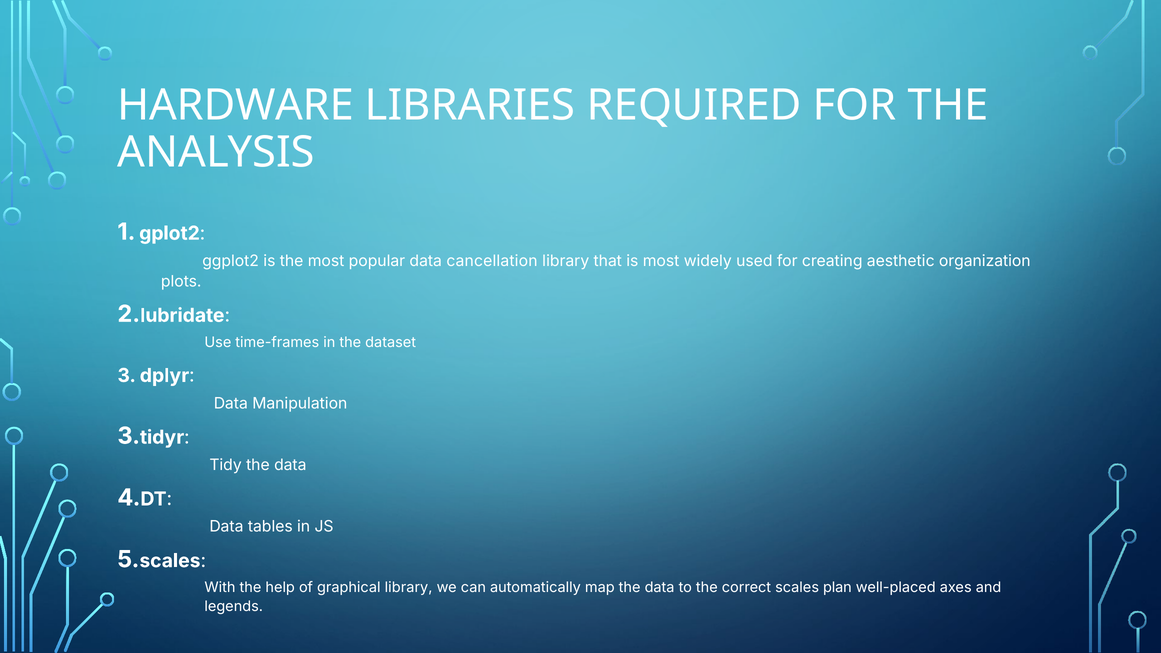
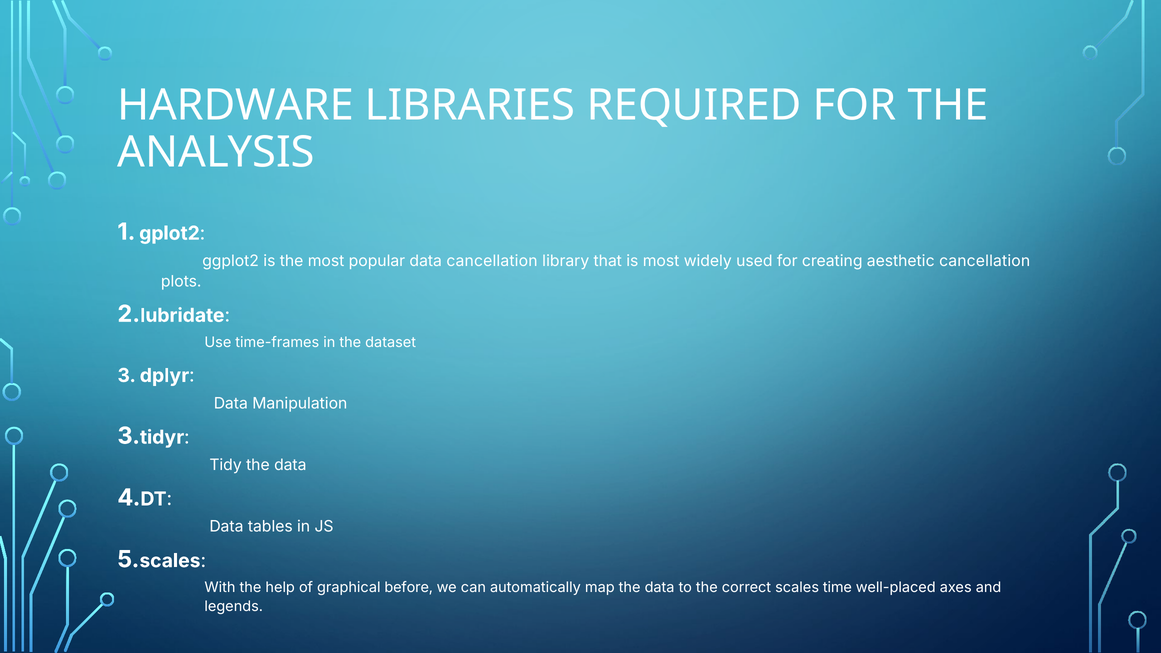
aesthetic organization: organization -> cancellation (985, 261)
graphical library: library -> before (409, 588)
plan: plan -> time (837, 588)
